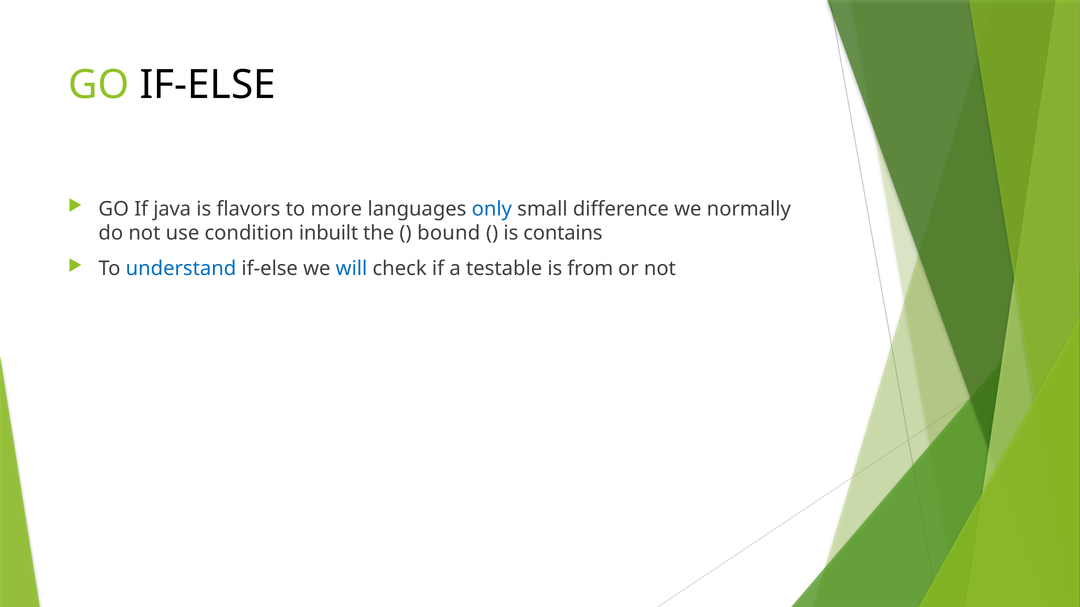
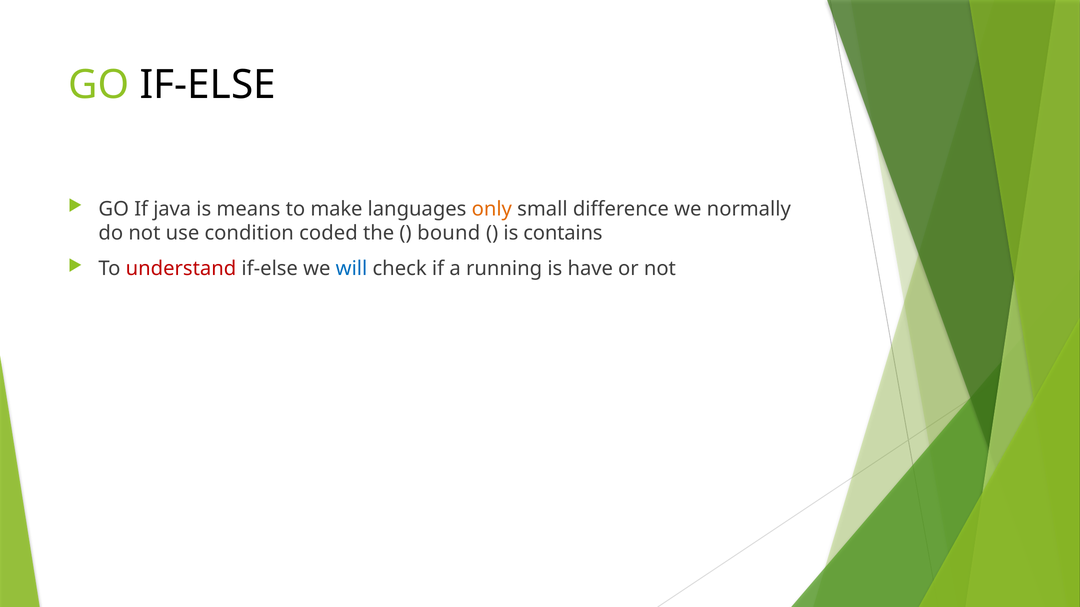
flavors: flavors -> means (248, 209)
more: more -> make (336, 209)
only colour: blue -> orange (492, 209)
inbuilt: inbuilt -> coded (328, 233)
understand colour: blue -> red (181, 269)
testable: testable -> running (504, 269)
from: from -> have (590, 269)
